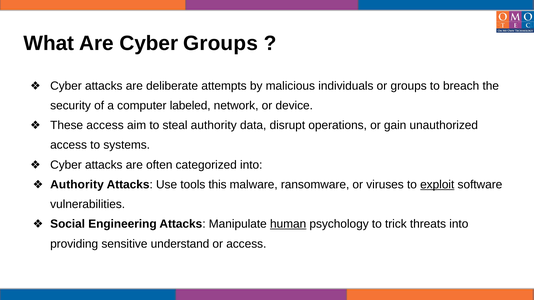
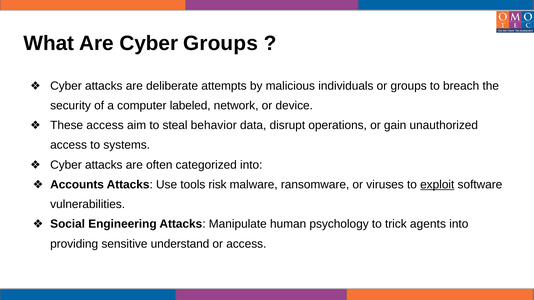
steal authority: authority -> behavior (214, 126)
Authority: Authority -> Accounts (77, 185)
this: this -> risk (218, 185)
human underline: present -> none (288, 224)
threats: threats -> agents (428, 224)
